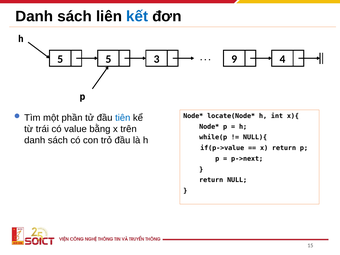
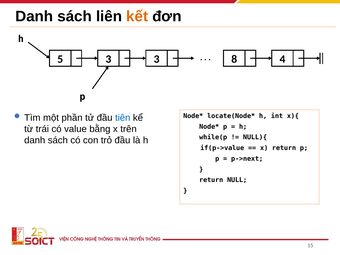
kết colour: blue -> orange (137, 16)
5 5: 5 -> 3 (108, 59)
9: 9 -> 8 (234, 59)
